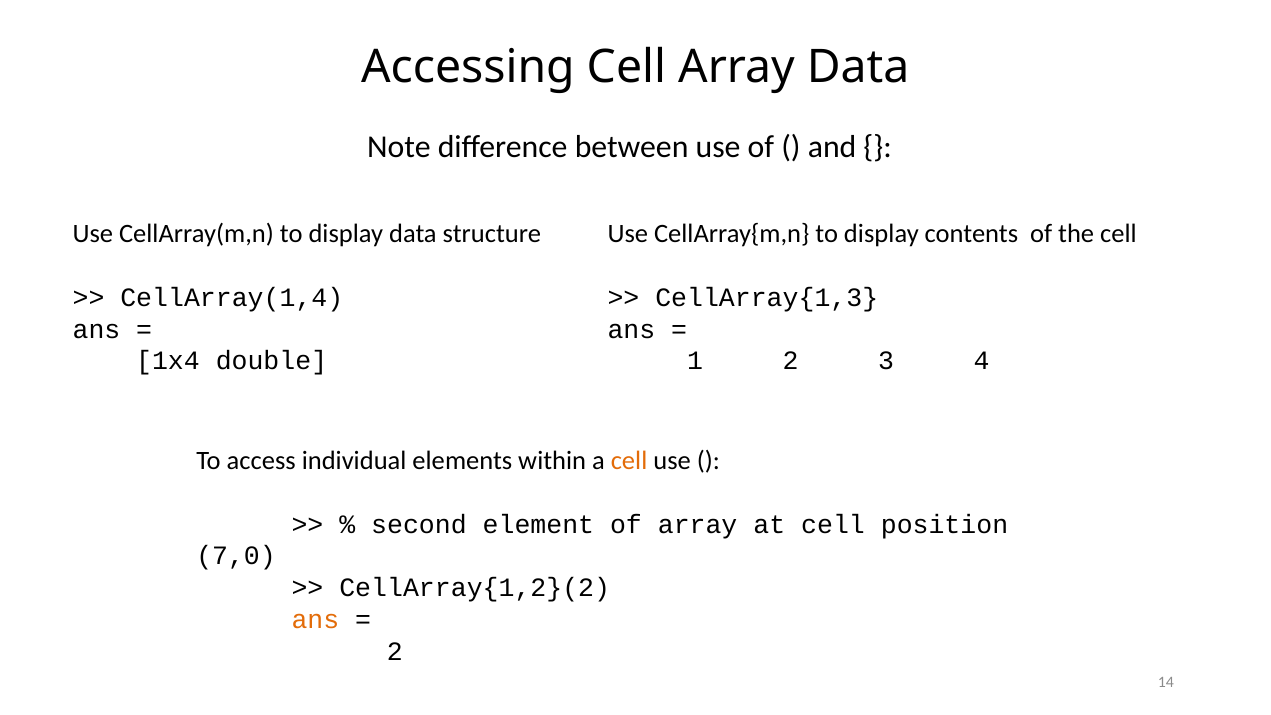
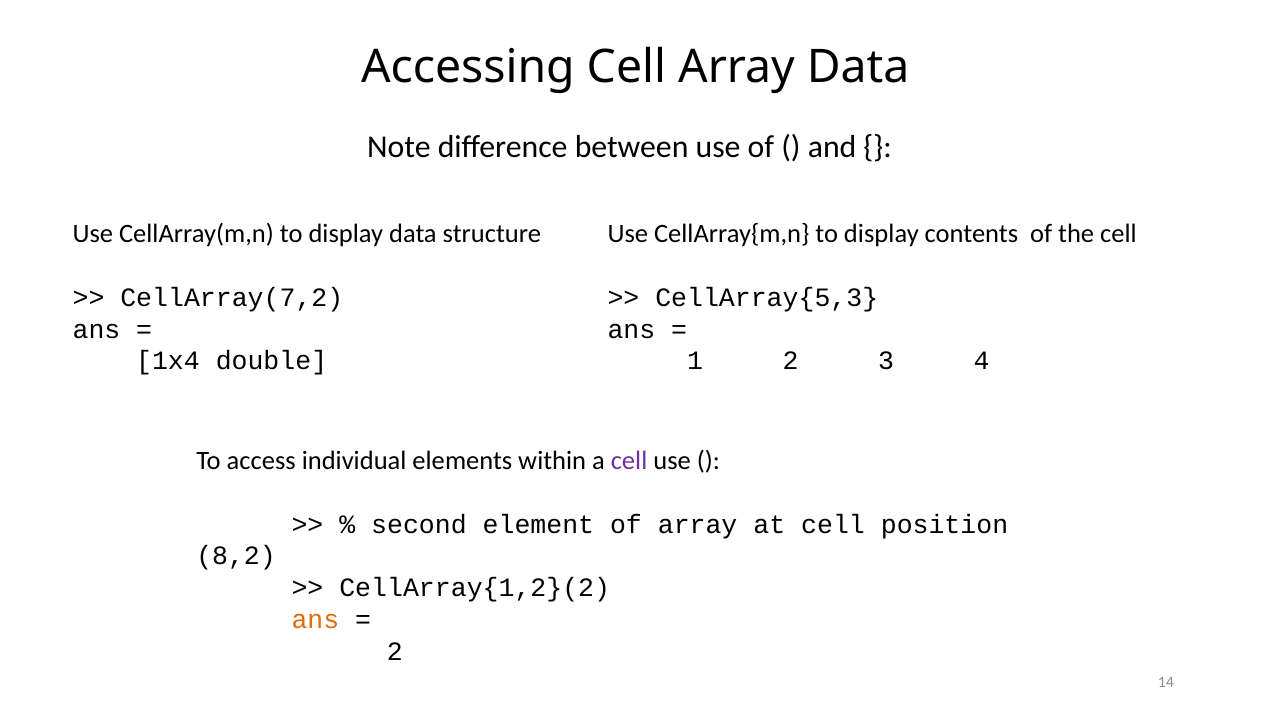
CellArray(1,4: CellArray(1,4 -> CellArray(7,2 (232, 298)
CellArray{1,3: CellArray{1,3 -> CellArray{5,3 (767, 298)
cell colour: orange -> purple (629, 461)
7,0: 7,0 -> 8,2 (236, 556)
